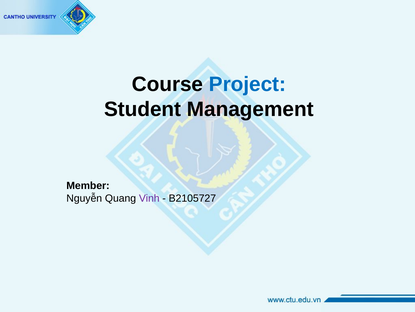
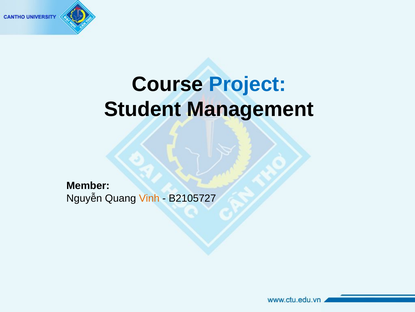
Vinh colour: purple -> orange (149, 198)
